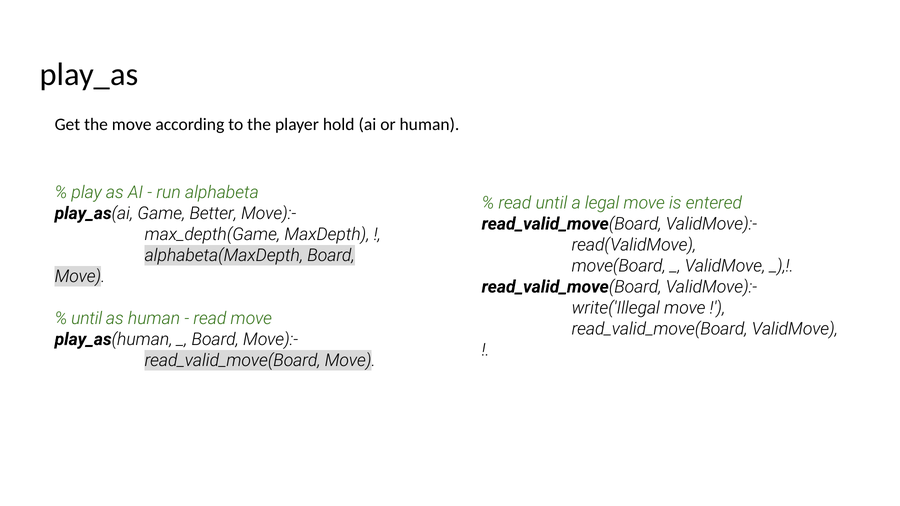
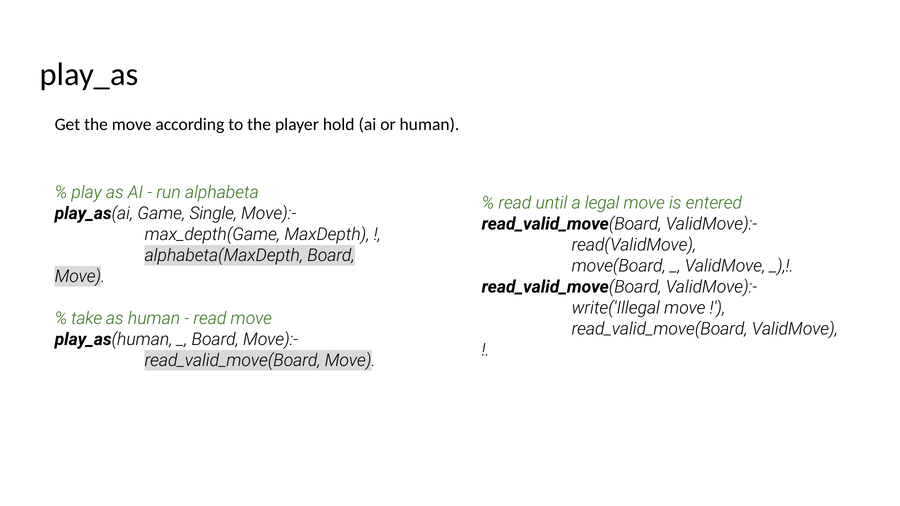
Better: Better -> Single (213, 213)
until: until -> take (87, 318)
